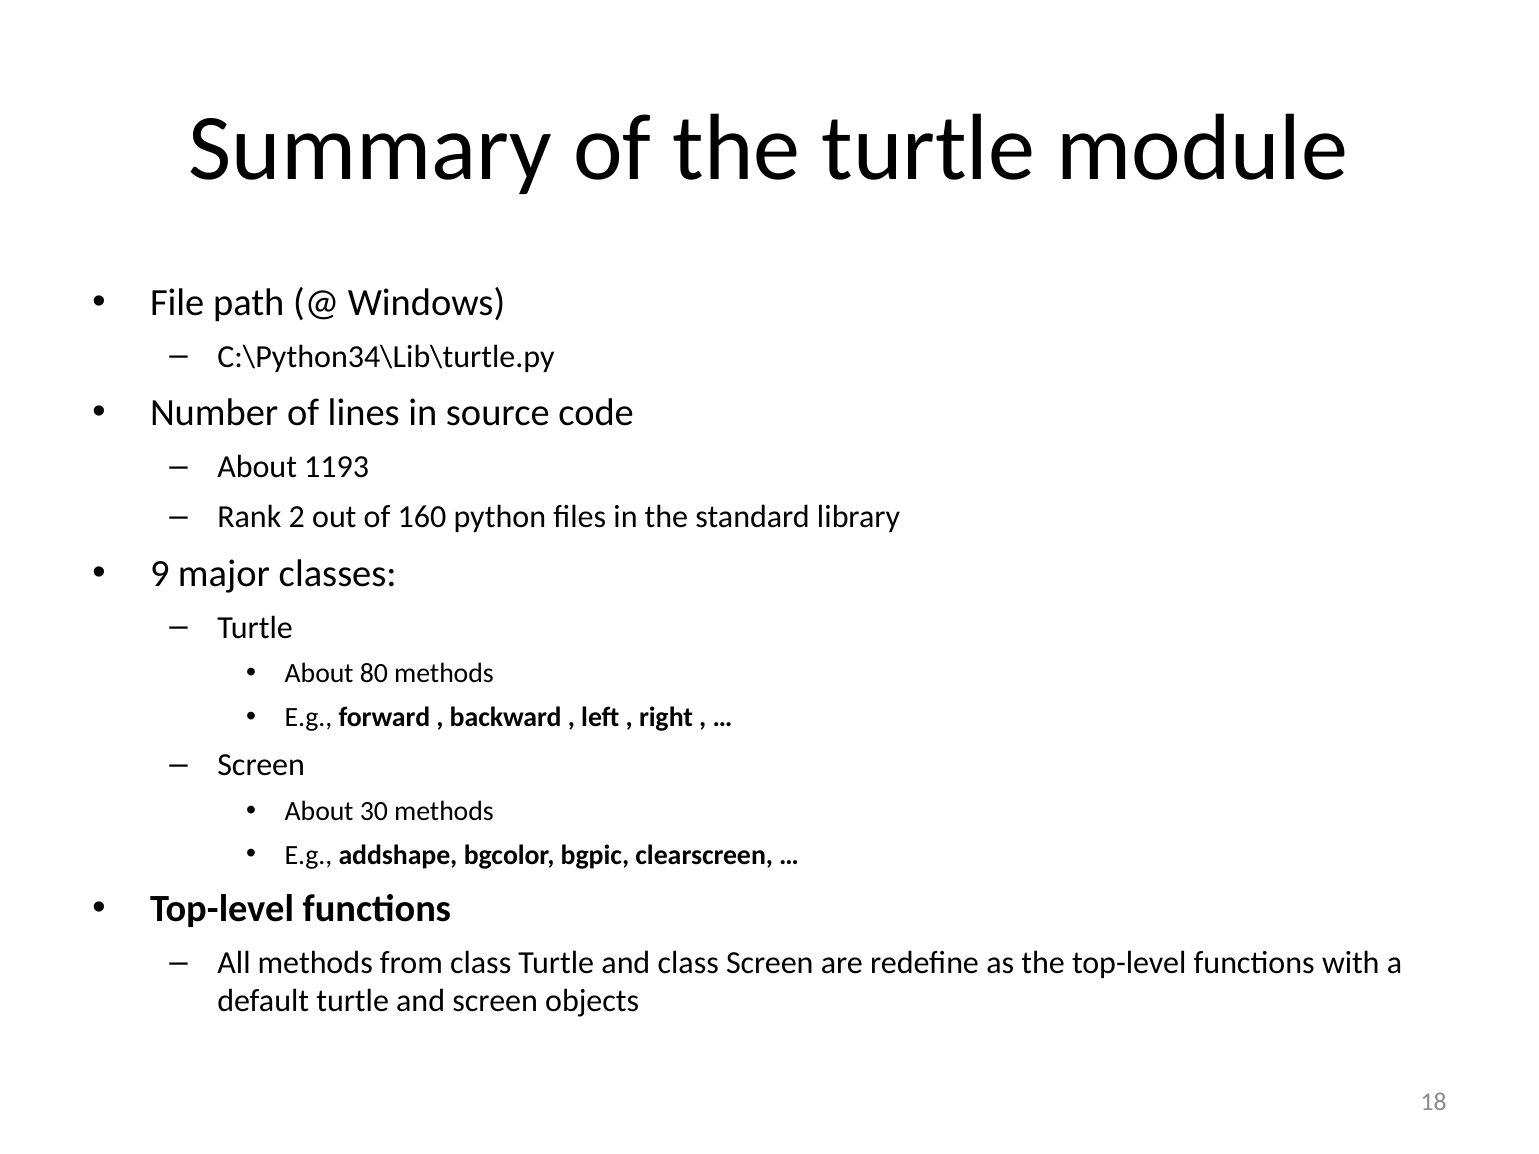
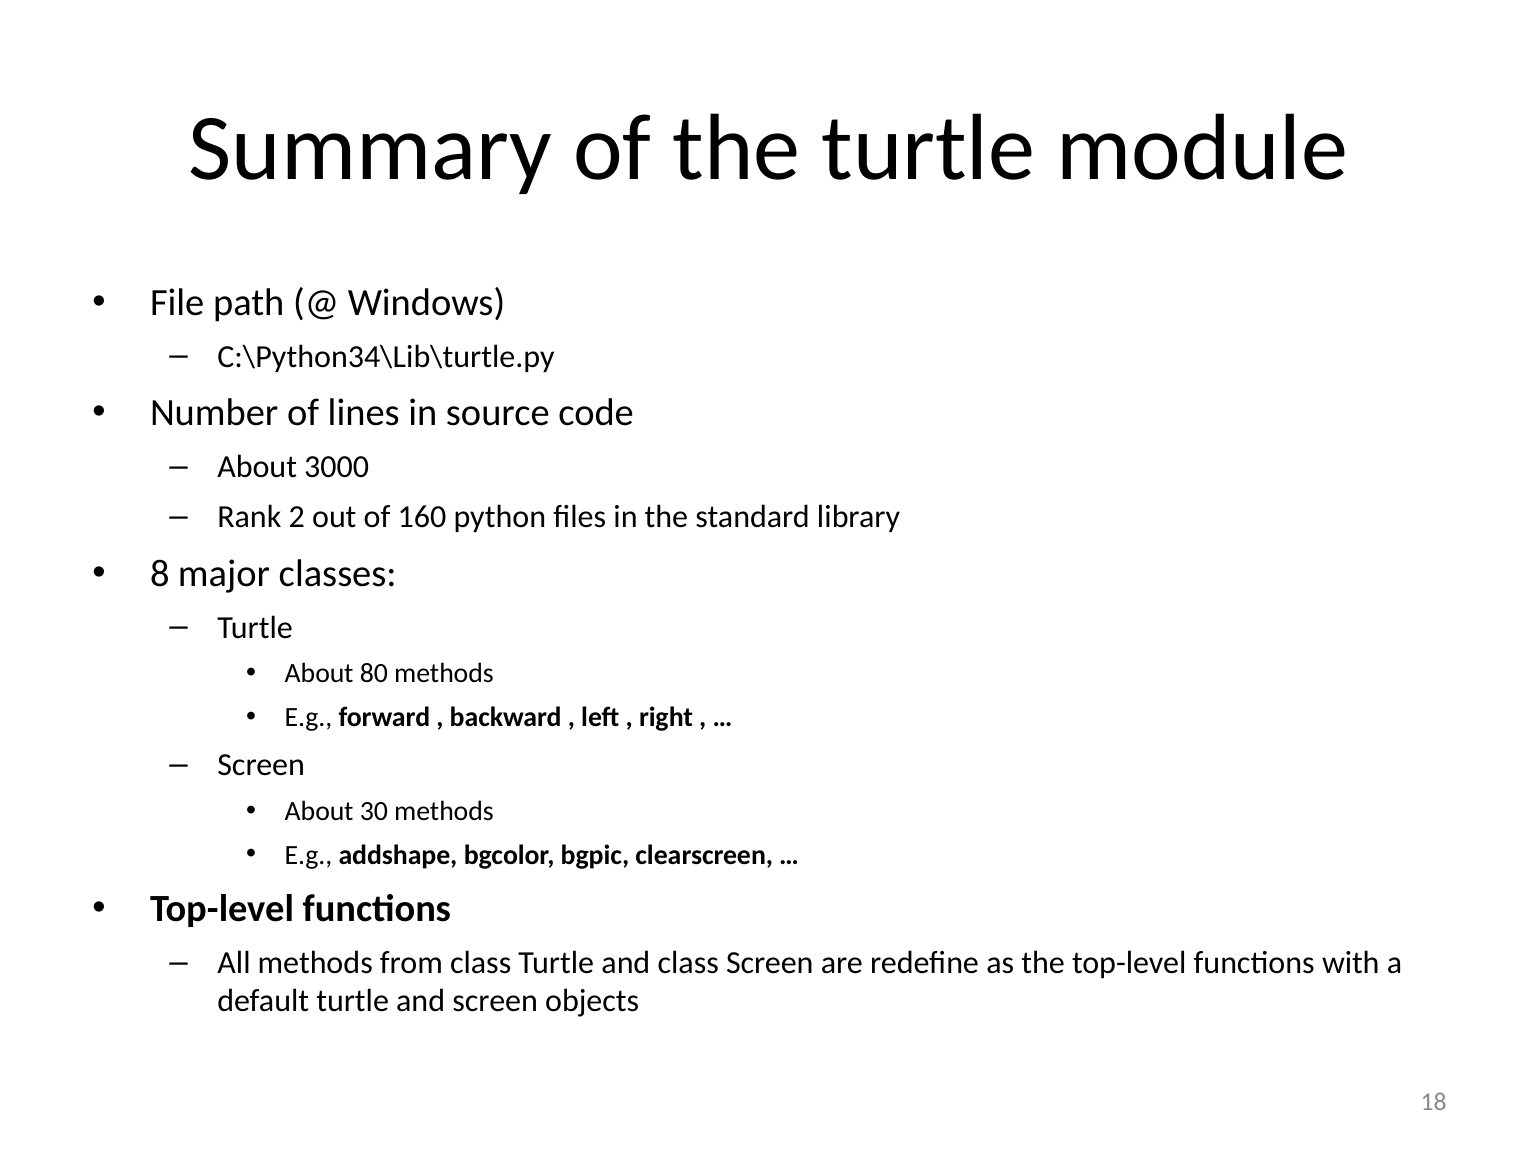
1193: 1193 -> 3000 (337, 467)
9: 9 -> 8 (160, 574)
